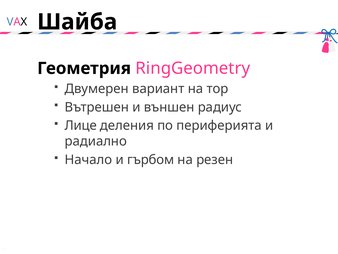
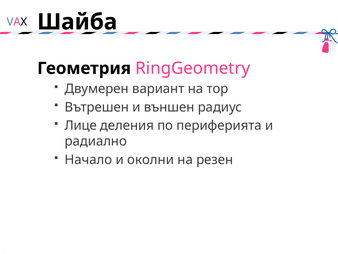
гърбом: гърбом -> околни (151, 159)
